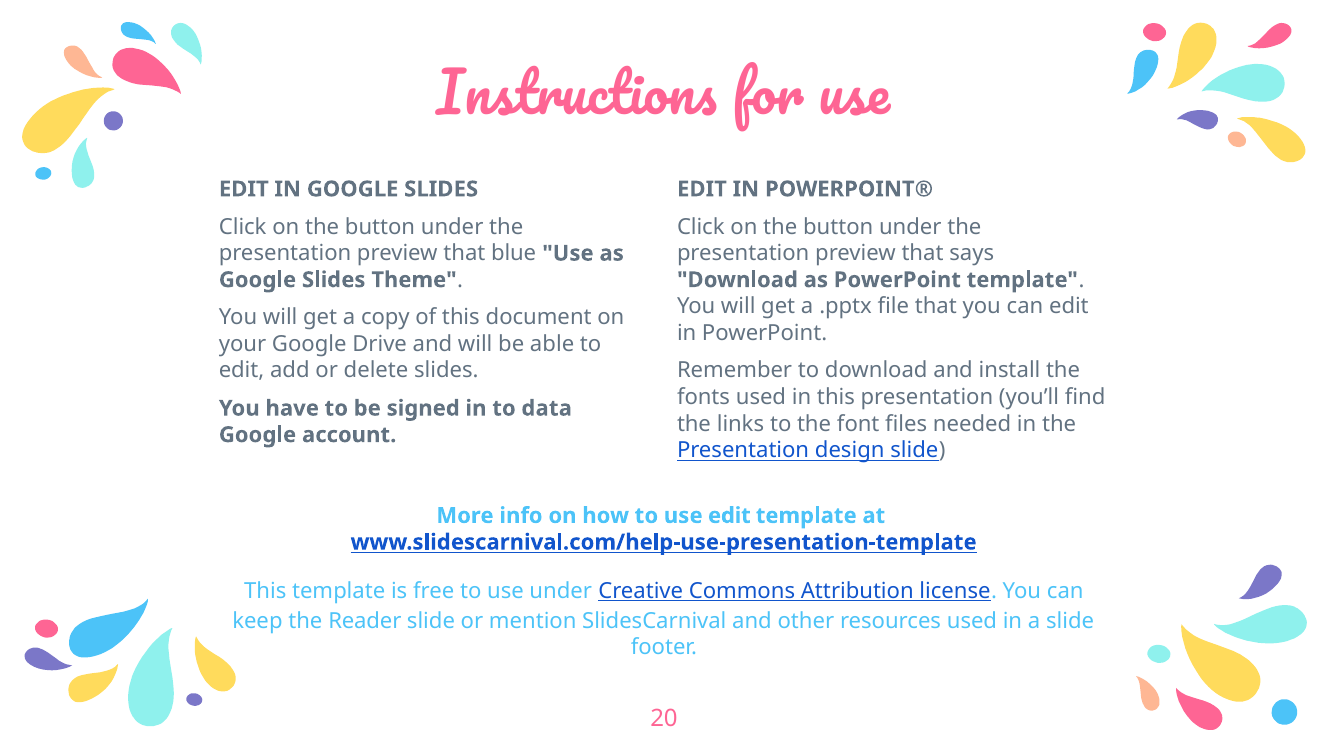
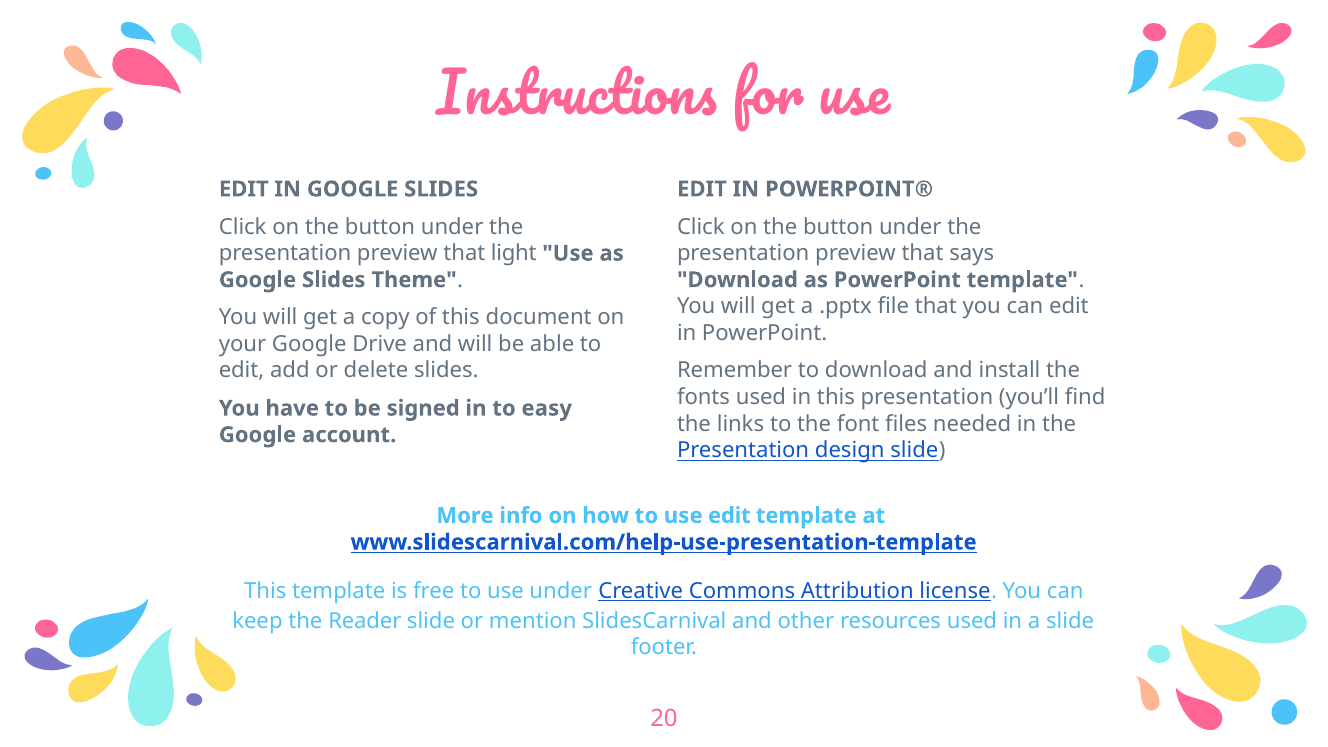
blue: blue -> light (514, 253)
data: data -> easy (547, 408)
